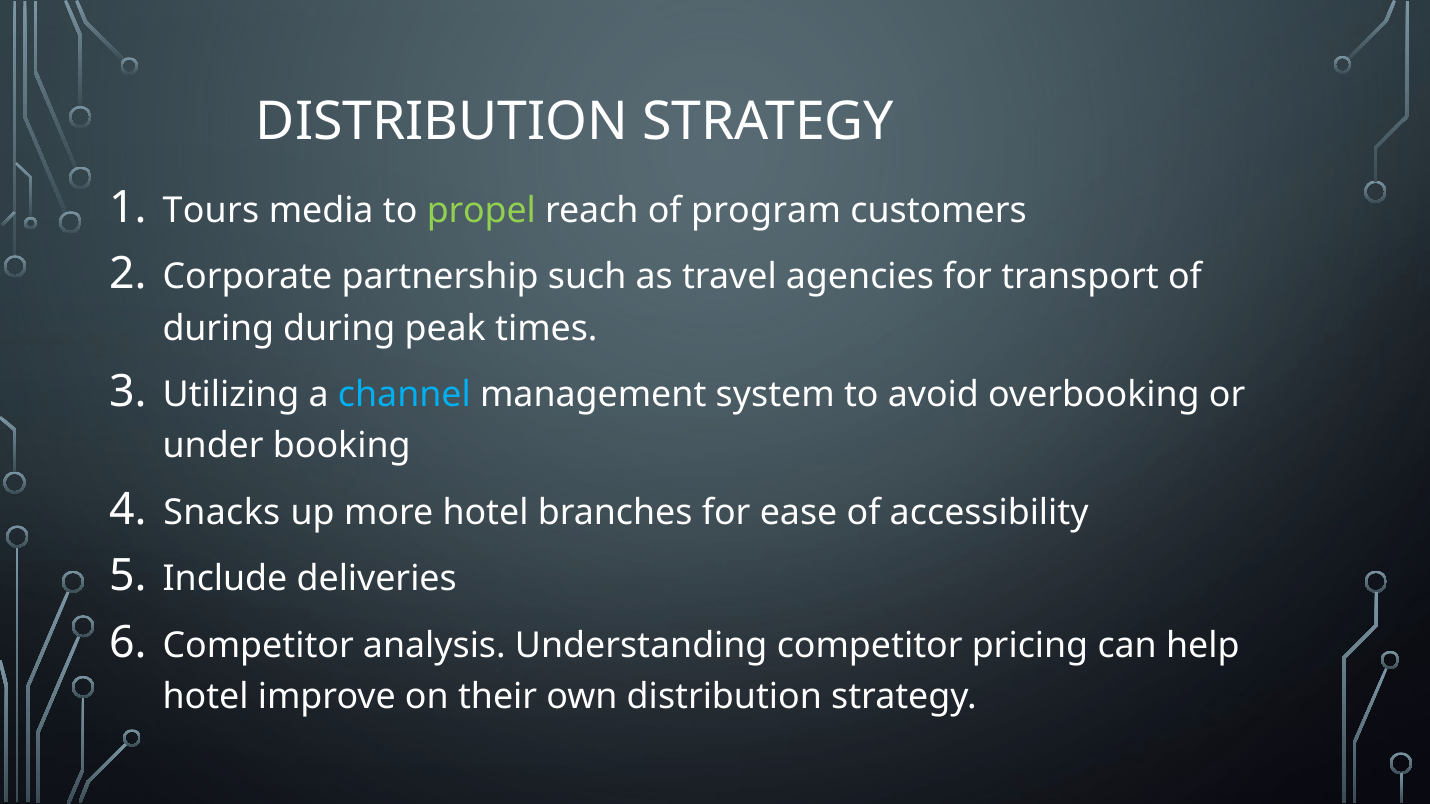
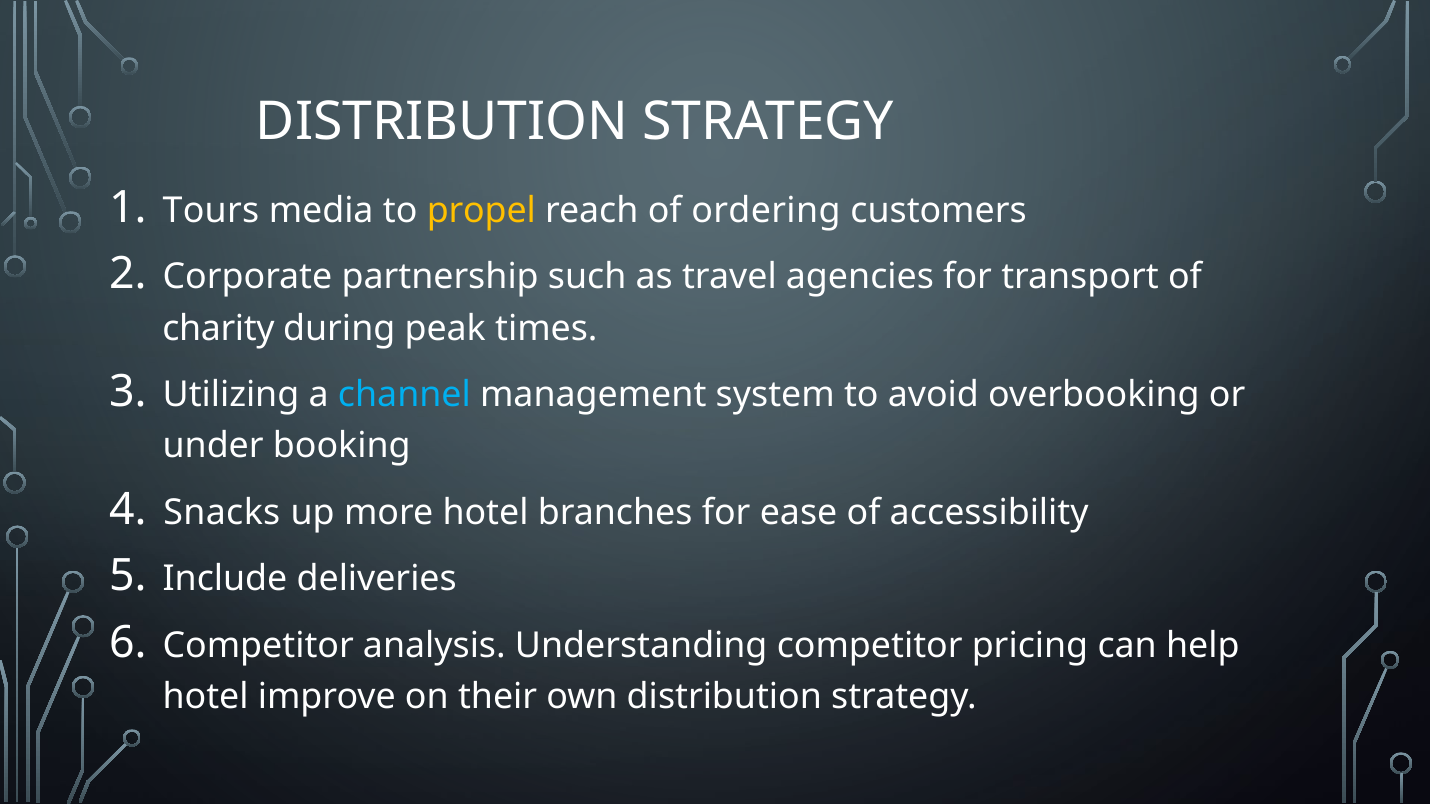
propel colour: light green -> yellow (481, 211)
program: program -> ordering (766, 211)
during: during -> charity (218, 329)
